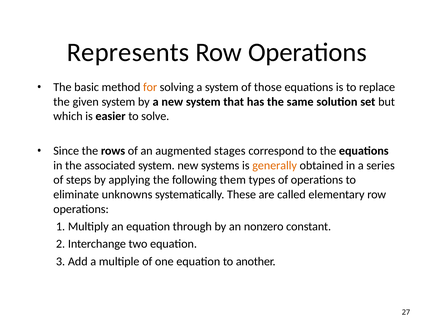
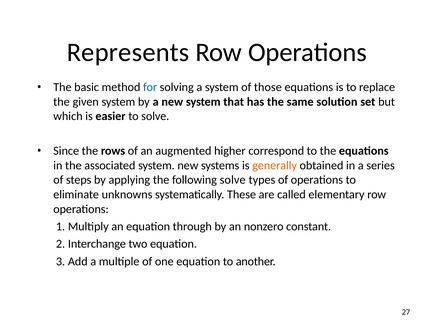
for colour: orange -> blue (150, 87)
stages: stages -> higher (230, 151)
following them: them -> solve (233, 180)
